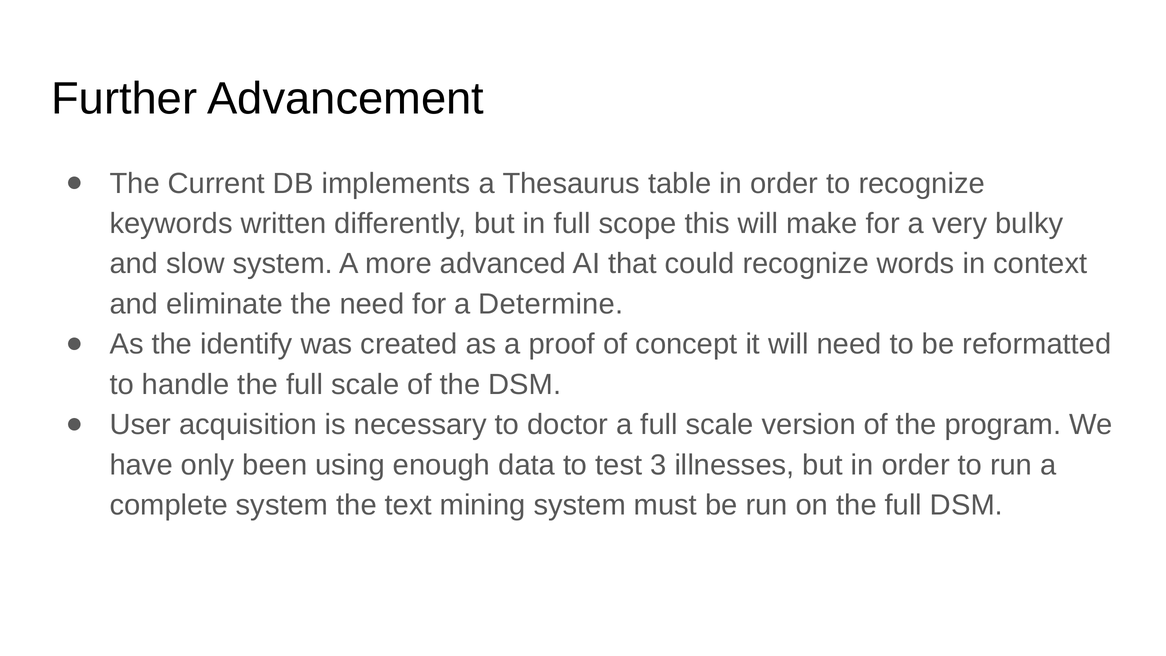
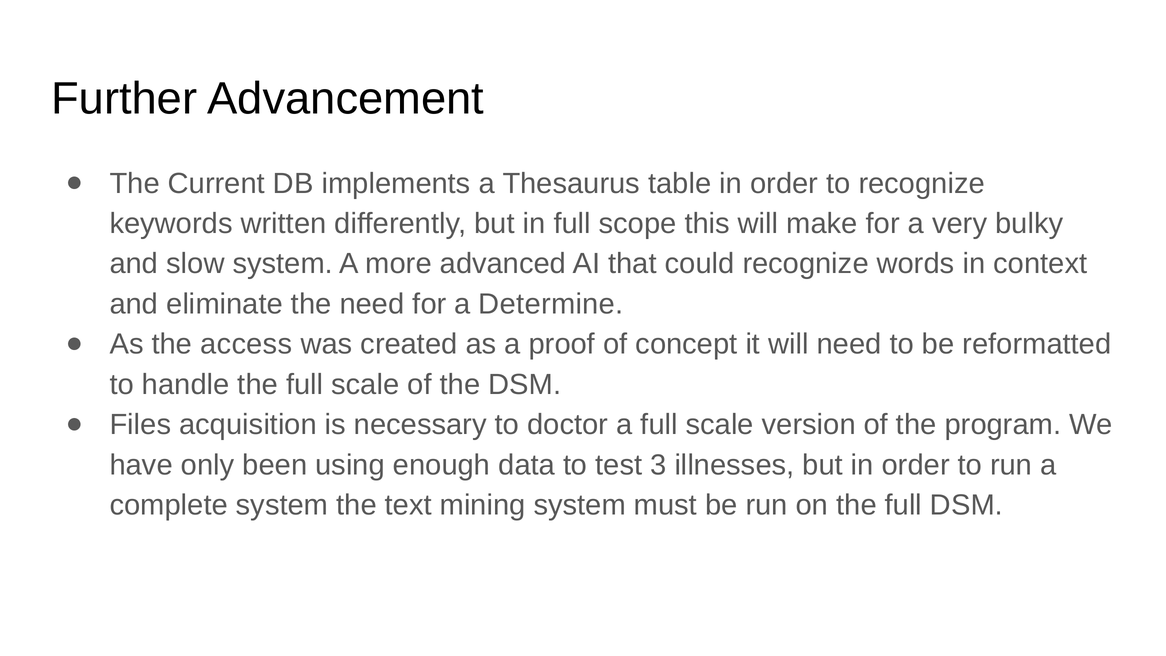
identify: identify -> access (246, 344)
User: User -> Files (140, 425)
